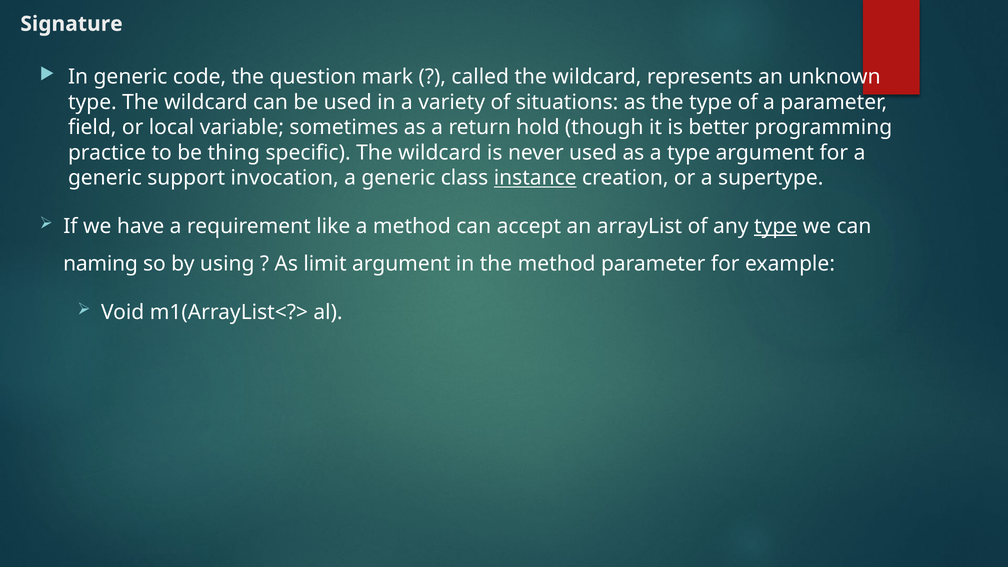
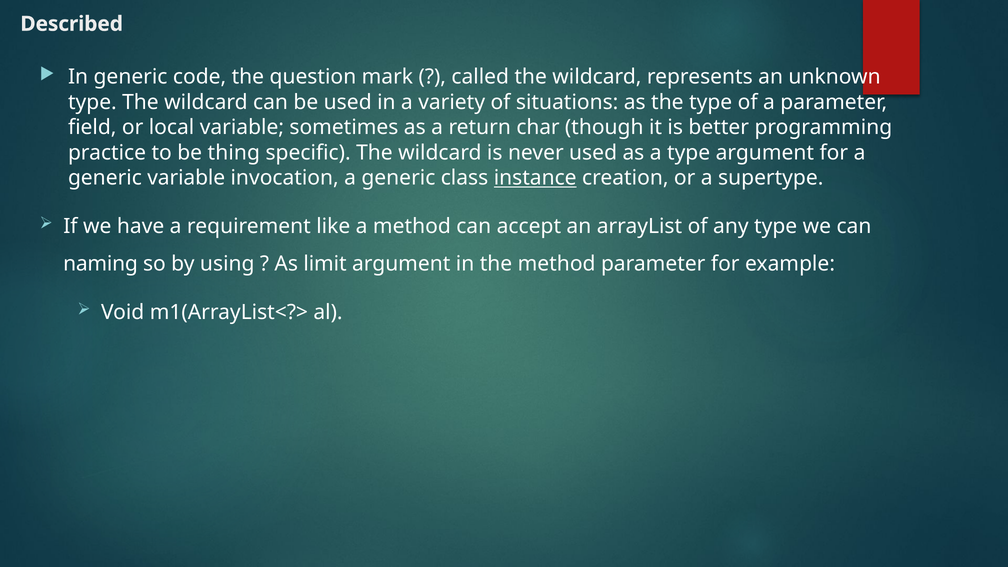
Signature: Signature -> Described (72, 24)
hold: hold -> char (538, 127)
generic support: support -> variable (186, 178)
type underline: present -> none (776, 226)
